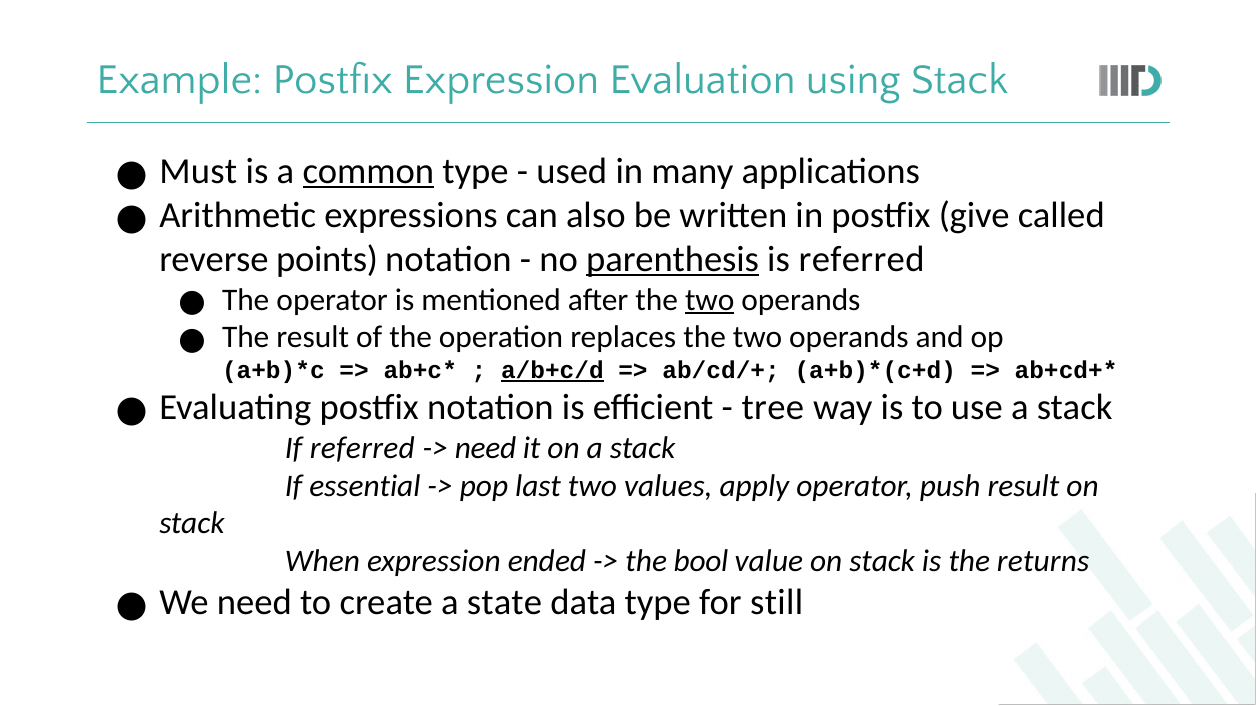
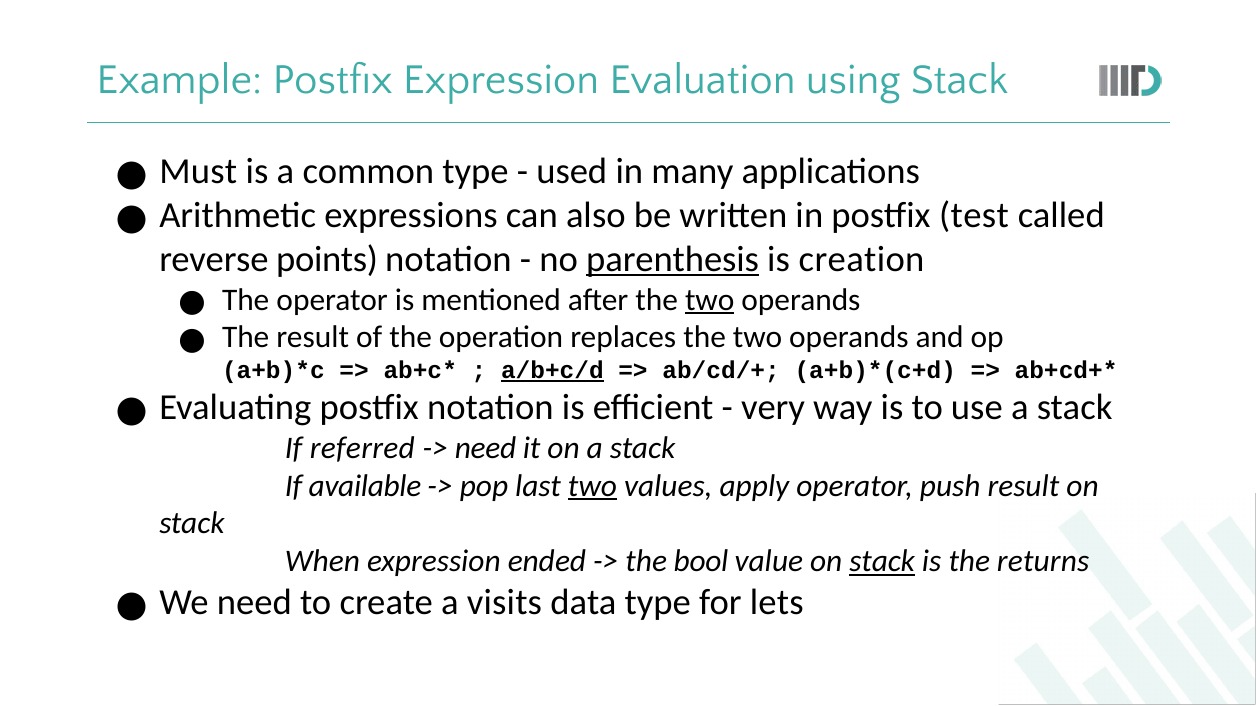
common underline: present -> none (368, 172)
give: give -> test (974, 215)
is referred: referred -> creation (862, 259)
tree: tree -> very (773, 408)
essential: essential -> available (365, 486)
two underline: none -> present (593, 486)
stack underline: none -> present (882, 562)
state: state -> visits (505, 603)
still: still -> lets (777, 603)
